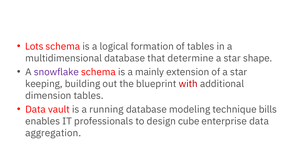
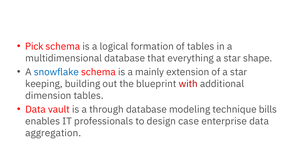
Lots: Lots -> Pick (34, 46)
determine: determine -> everything (191, 58)
snowflake colour: purple -> blue (56, 72)
running: running -> through (107, 109)
cube: cube -> case (189, 121)
